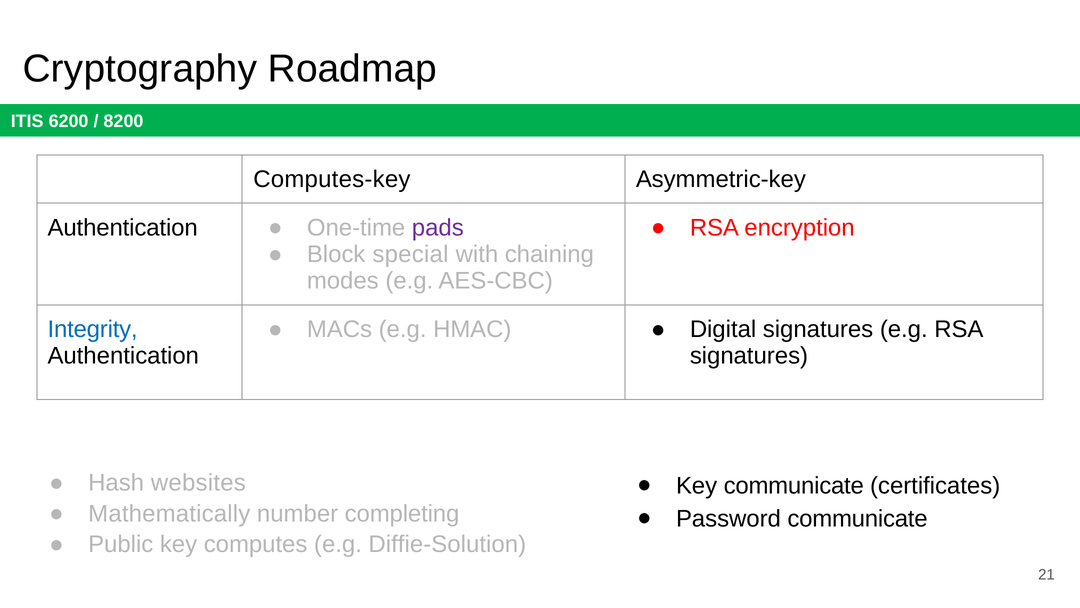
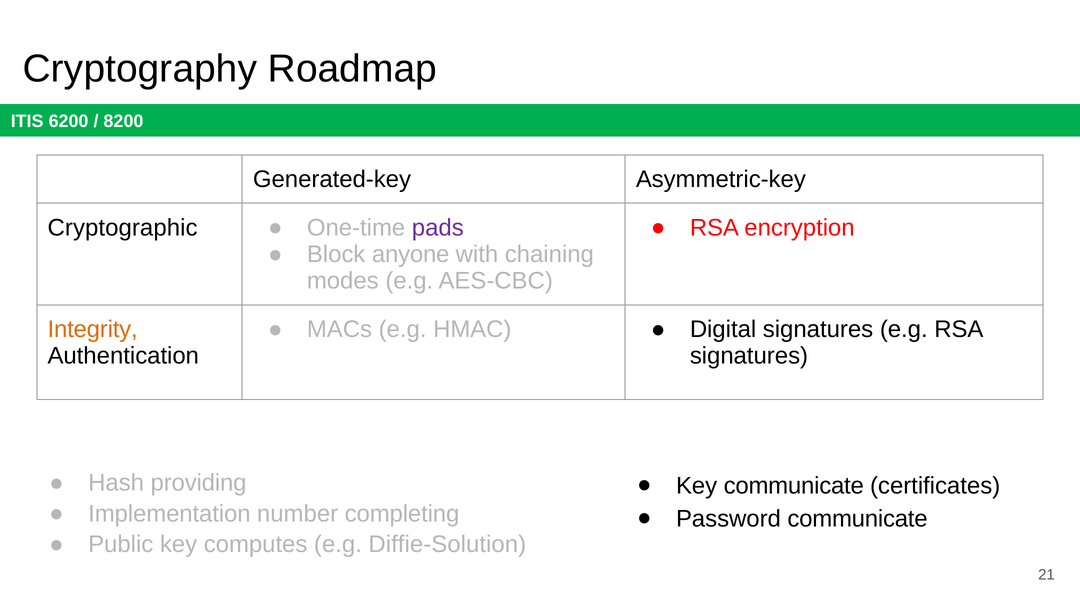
Computes-key: Computes-key -> Generated-key (332, 179)
Authentication: Authentication -> Cryptographic (123, 227)
special: special -> anyone (411, 254)
Integrity colour: blue -> orange (93, 329)
websites: websites -> providing (199, 483)
Mathematically: Mathematically -> Implementation (169, 513)
